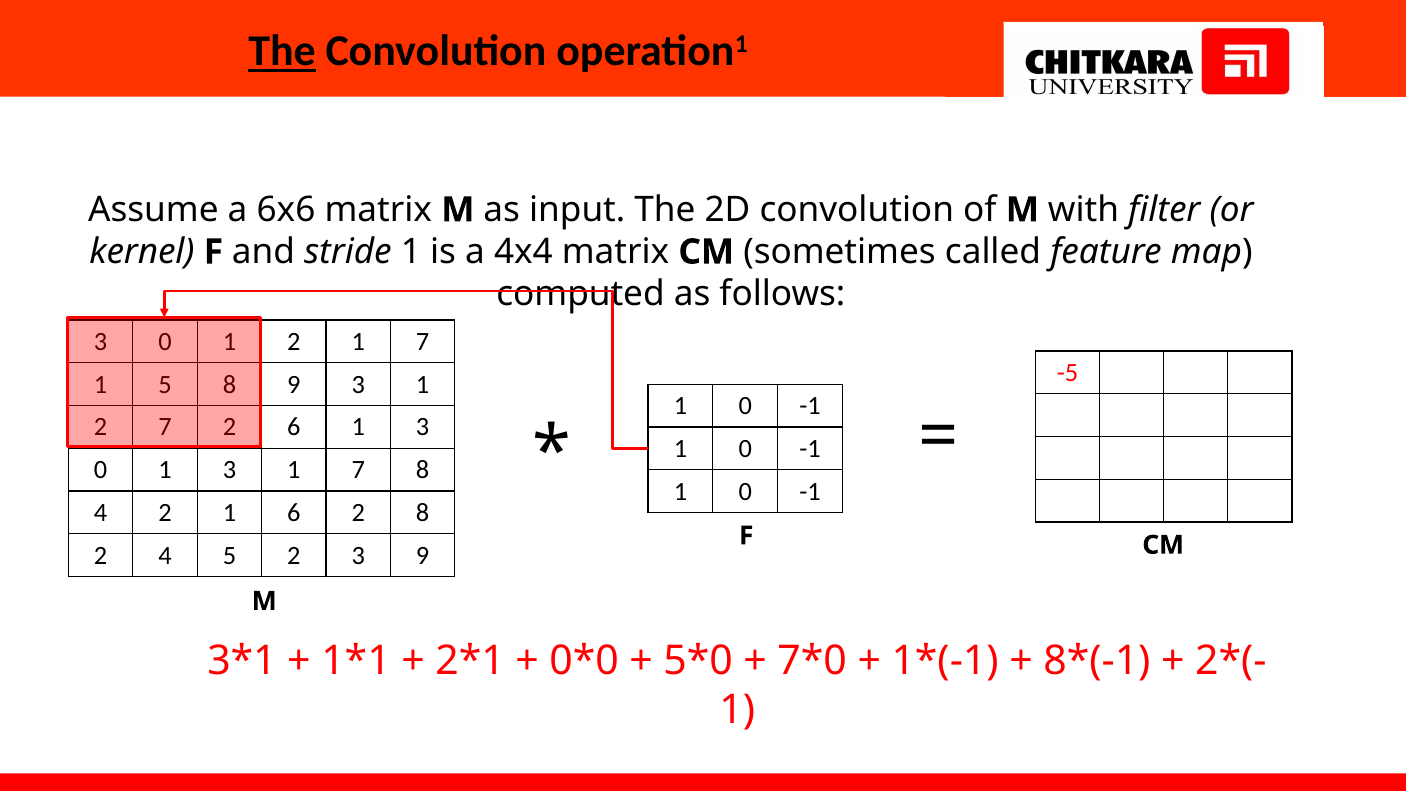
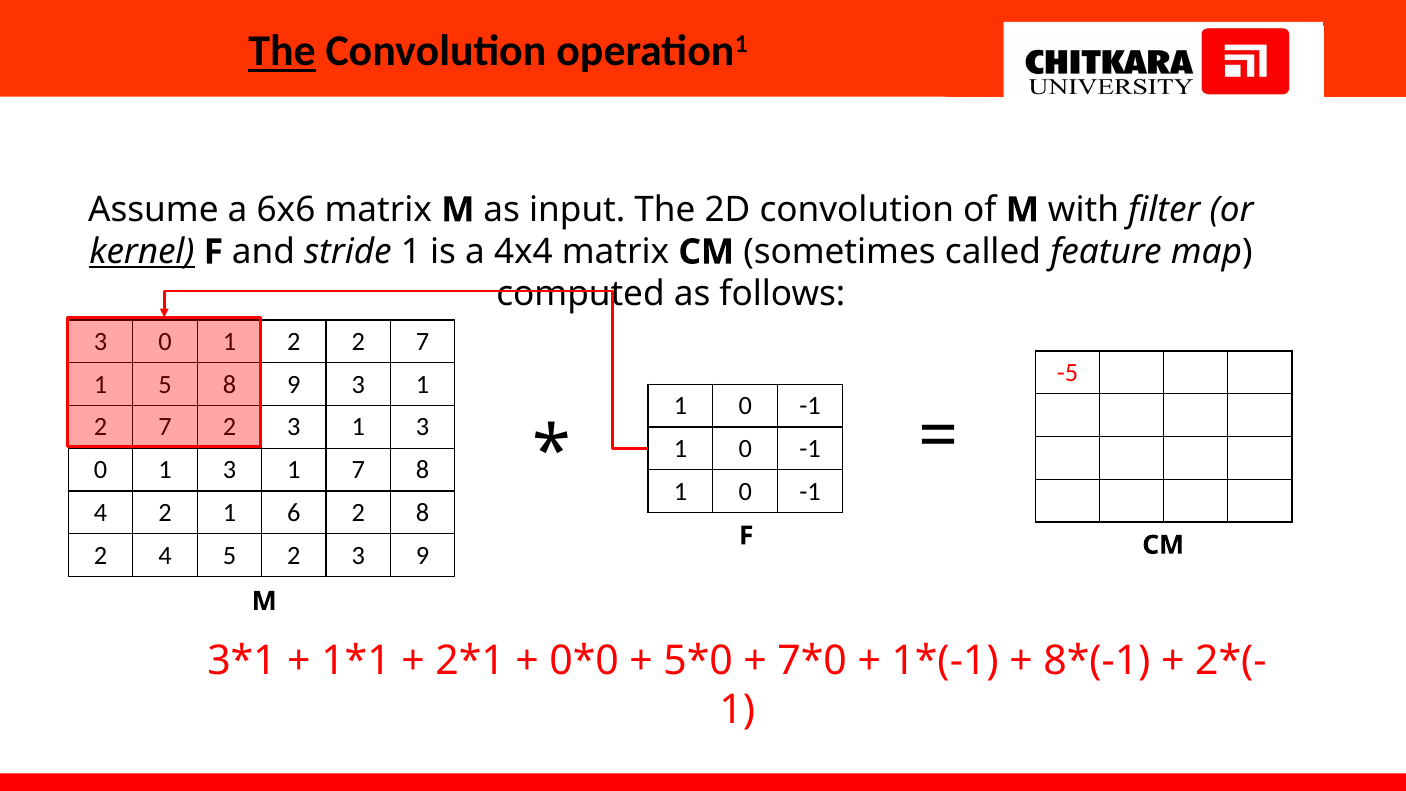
kernel underline: none -> present (142, 252)
1: 1 -> 2 (358, 342)
6: 6 -> 3 (294, 427)
